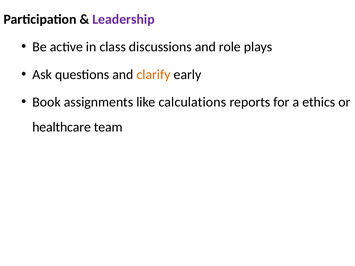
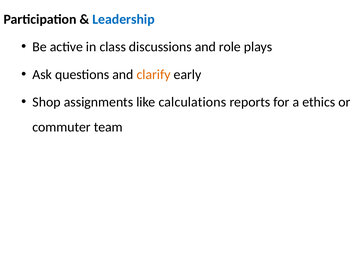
Leadership colour: purple -> blue (124, 19)
Book: Book -> Shop (47, 102)
healthcare: healthcare -> commuter (62, 127)
